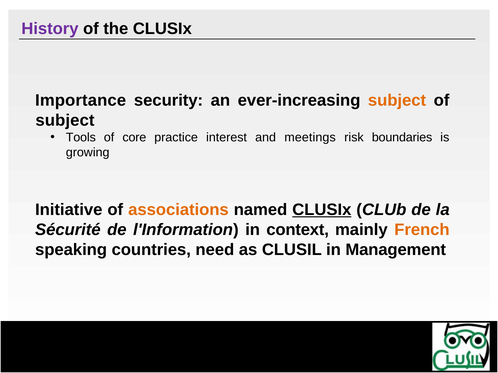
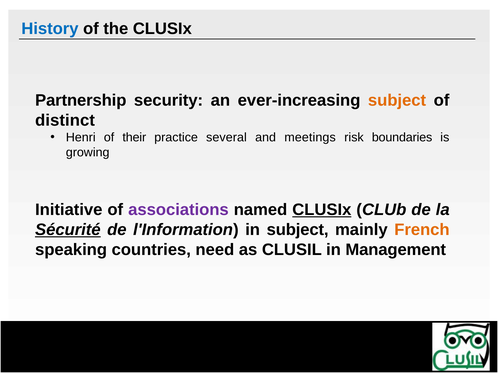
History colour: purple -> blue (50, 29)
Importance: Importance -> Partnership (81, 101)
subject: subject -> distinct (65, 120)
Tools: Tools -> Henri (81, 138)
core: core -> their (134, 138)
interest: interest -> several (226, 138)
associations colour: orange -> purple (178, 210)
Sécurité underline: none -> present (68, 230)
in context: context -> subject (298, 230)
